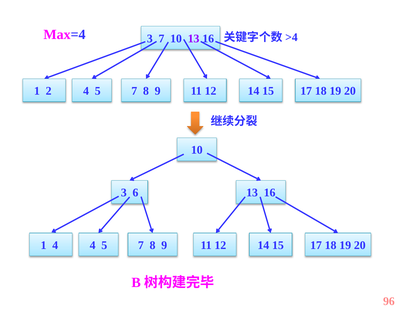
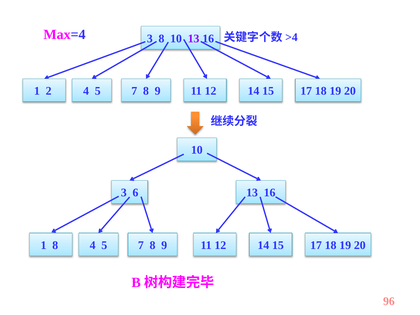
3 7: 7 -> 8 (161, 39)
1 4: 4 -> 8 (55, 245)
